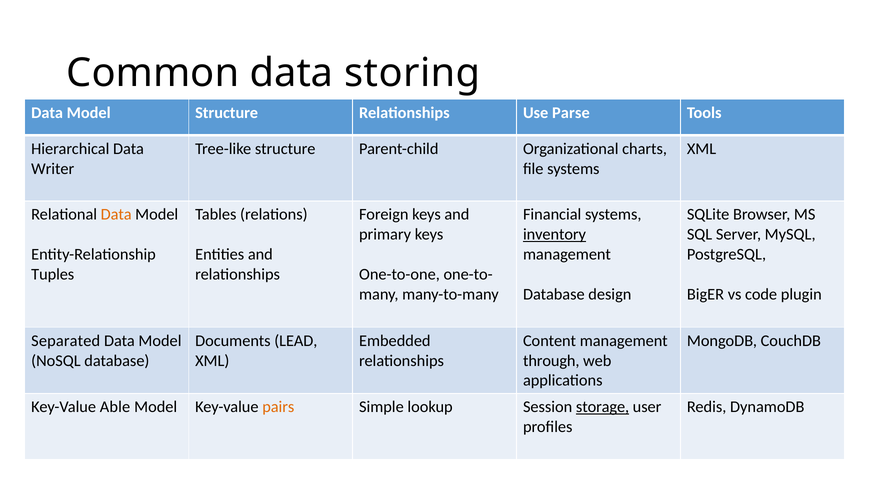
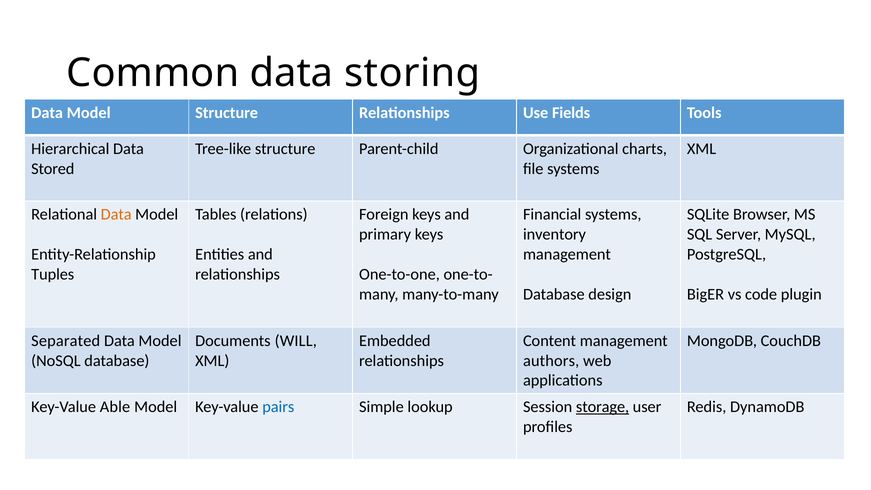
Parse: Parse -> Fields (571, 113)
Writer: Writer -> Stored (53, 169)
inventory underline: present -> none (554, 234)
LEAD: LEAD -> WILL (296, 341)
through: through -> authors (551, 361)
pairs colour: orange -> blue (278, 407)
